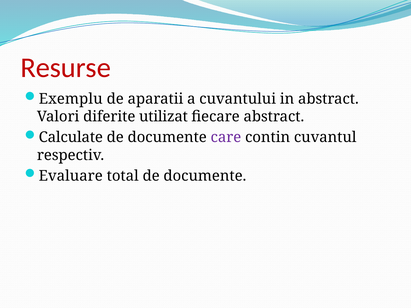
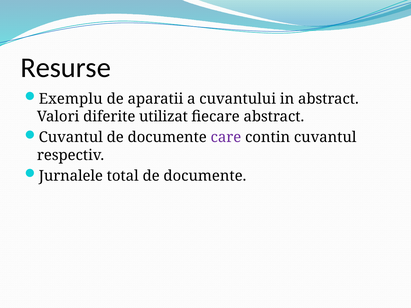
Resurse colour: red -> black (66, 68)
Calculate: Calculate -> Cuvantul (71, 138)
Evaluare: Evaluare -> Jurnalele (71, 176)
